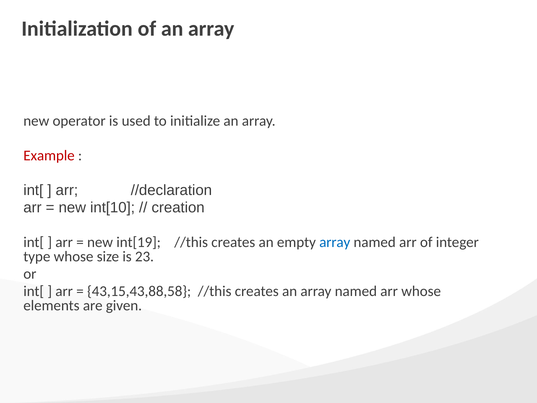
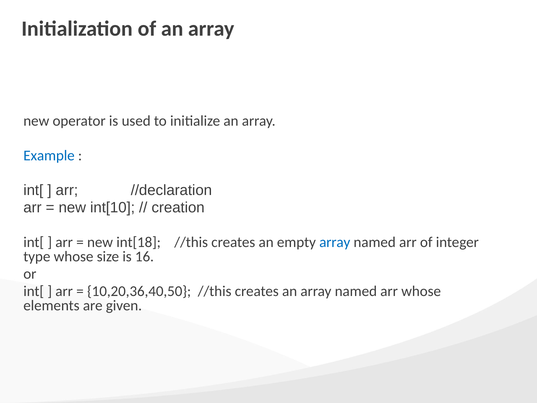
Example colour: red -> blue (49, 155)
int[19: int[19 -> int[18 (139, 242)
23: 23 -> 16 (144, 256)
43,15,43,88,58: 43,15,43,88,58 -> 10,20,36,40,50 (139, 291)
